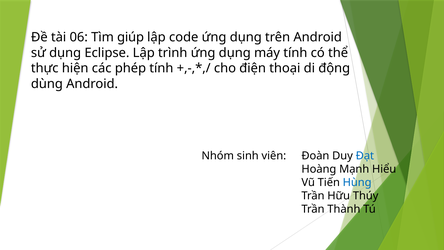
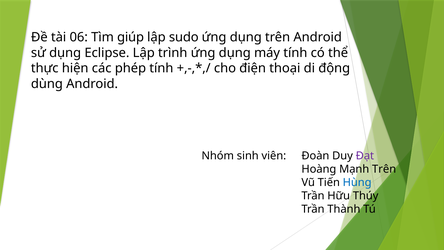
code: code -> sudo (184, 37)
Đạt colour: blue -> purple (365, 156)
Mạnh Hiểu: Hiểu -> Trên (384, 169)
